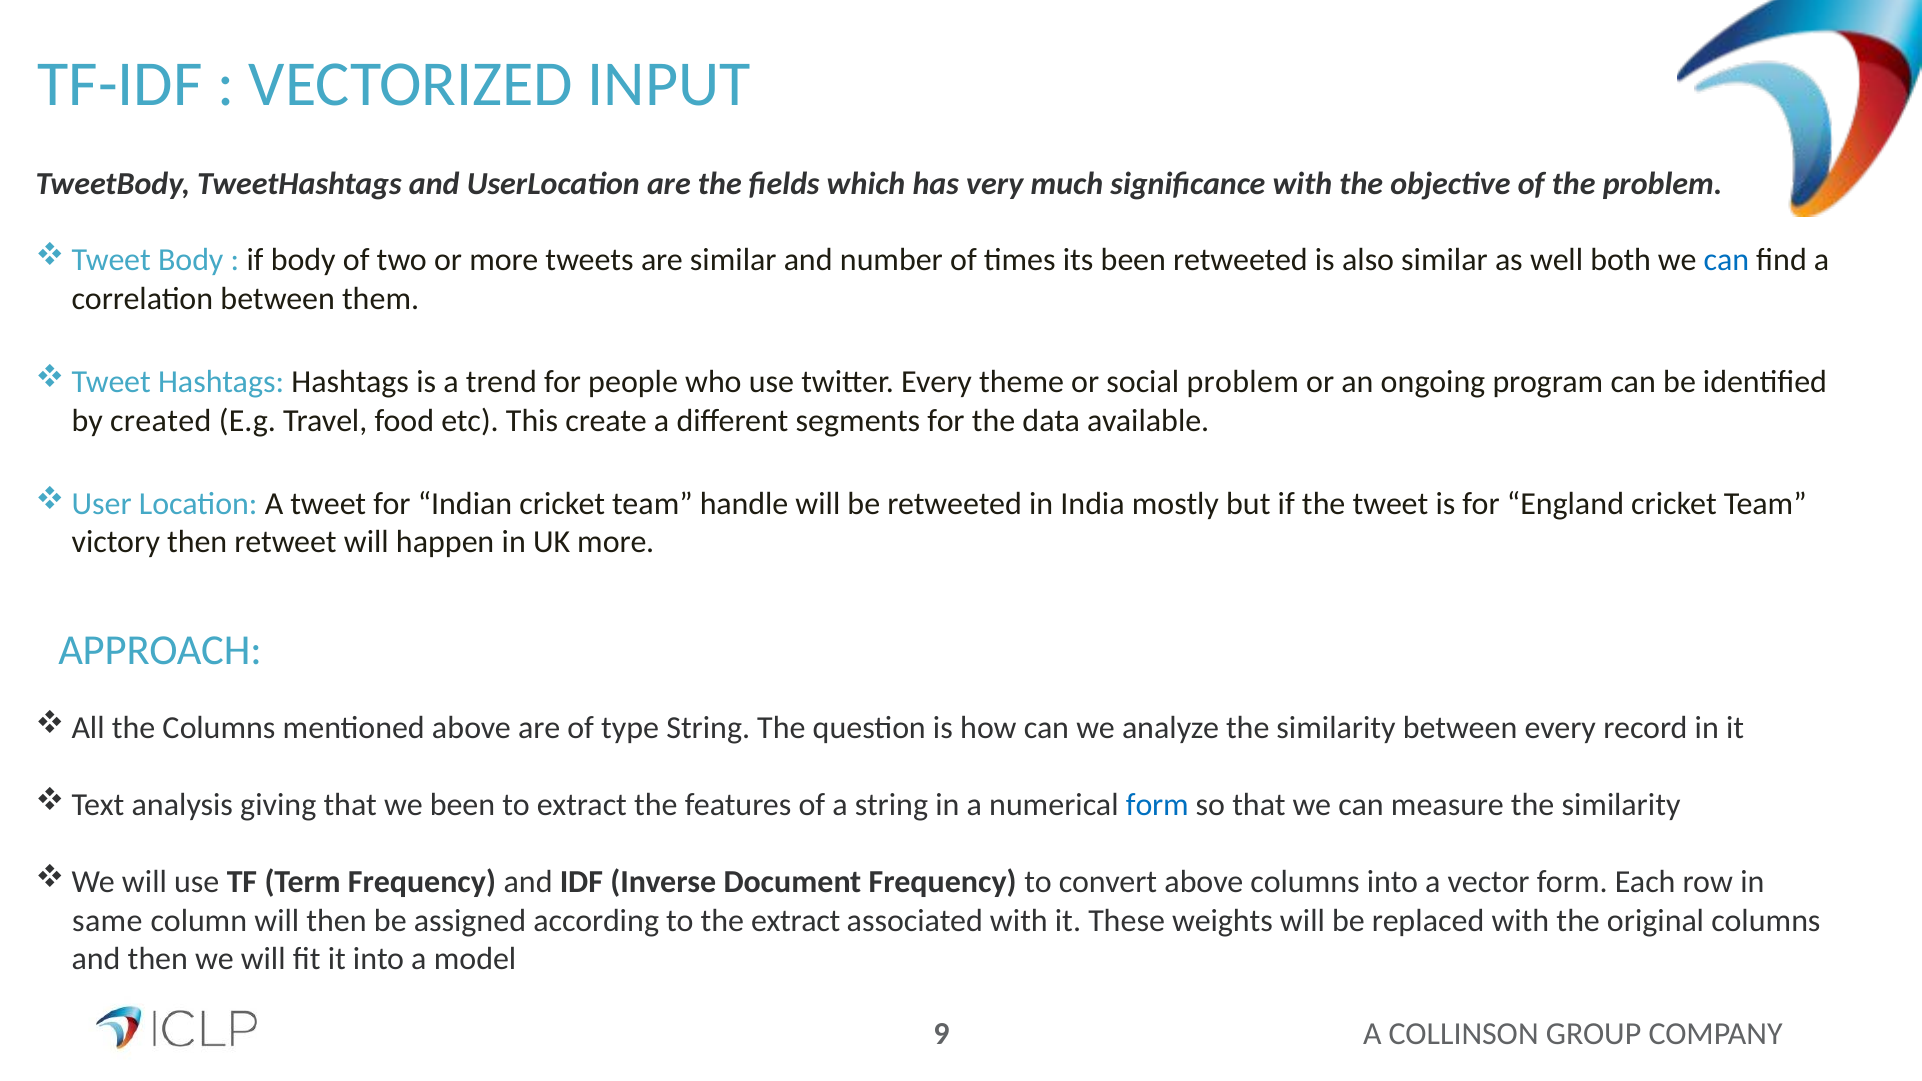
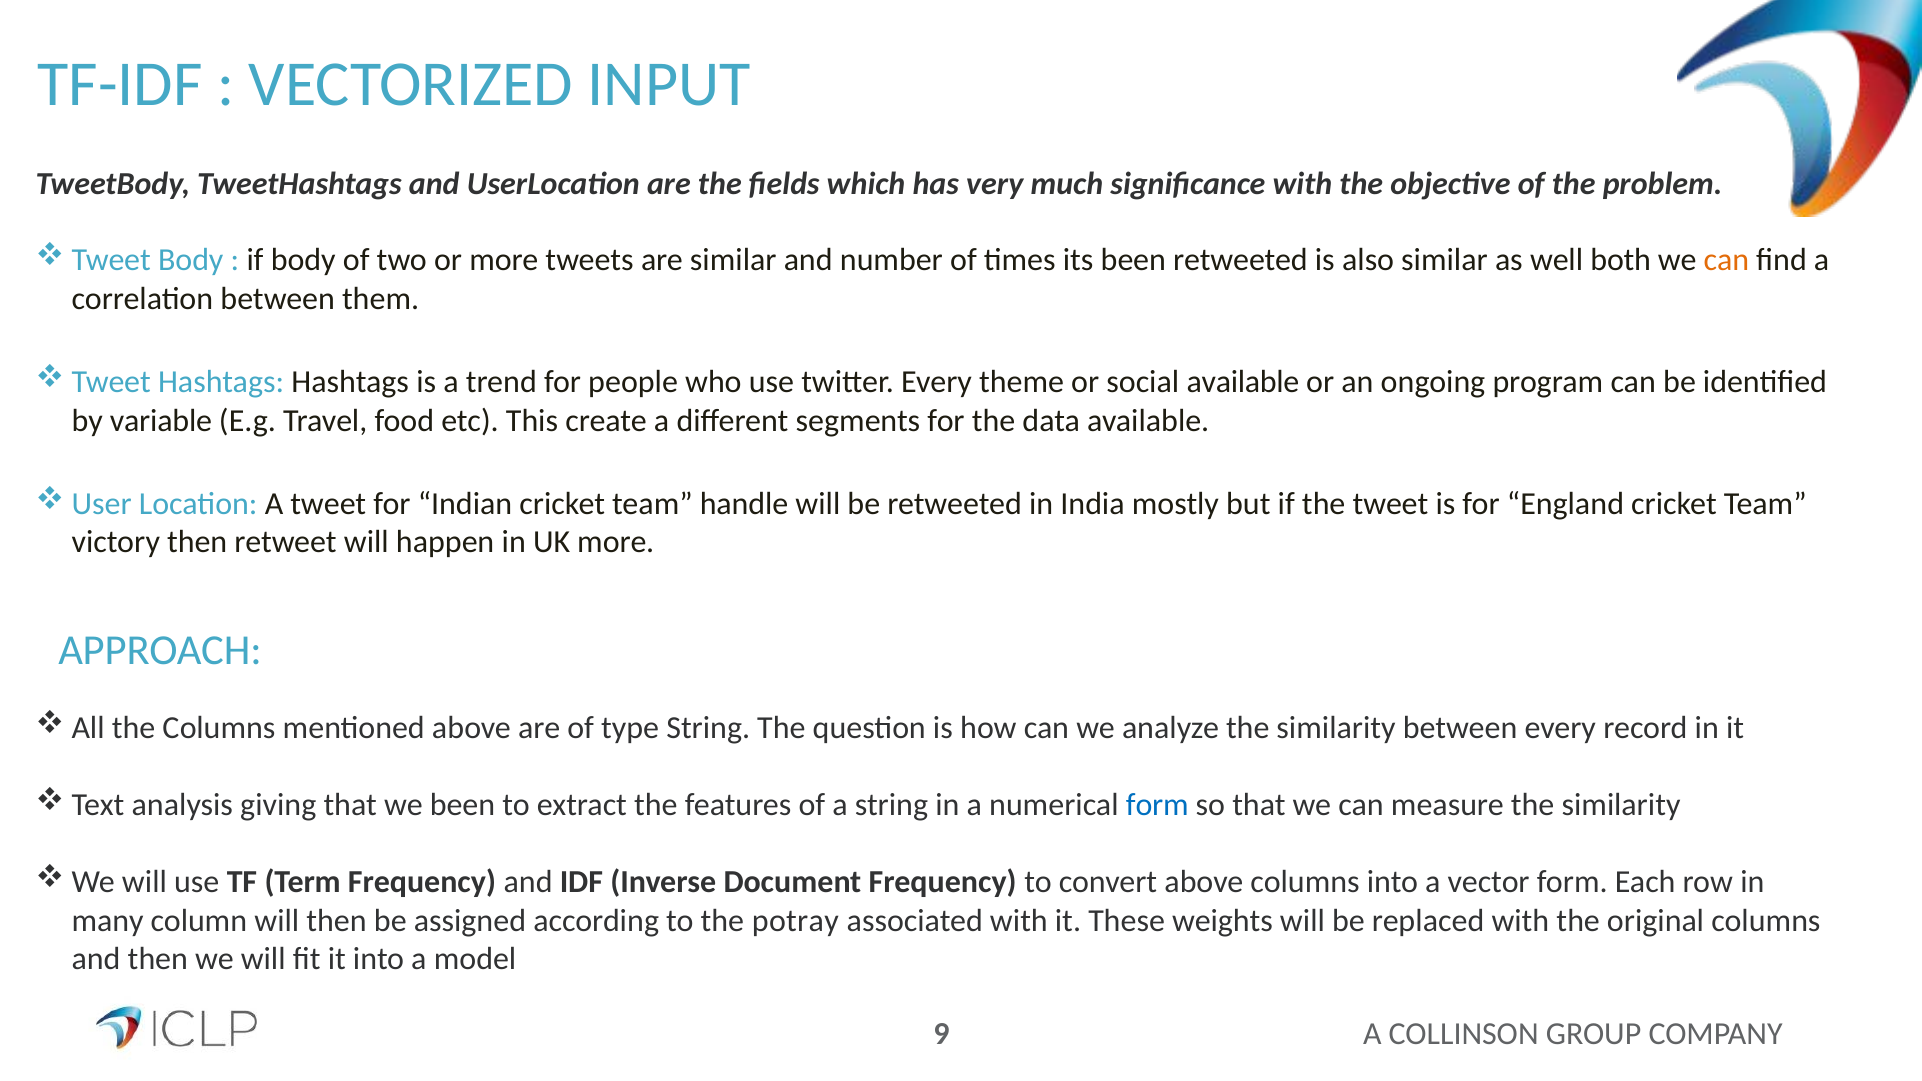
can colour: blue -> orange (1726, 260)
social problem: problem -> available (1243, 382)
created: created -> variable (161, 421)
same: same -> many (108, 921)
the extract: extract -> potray (795, 921)
